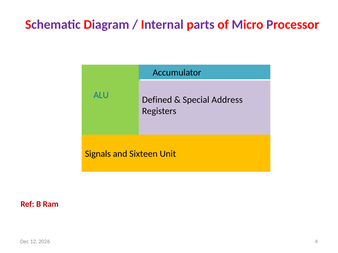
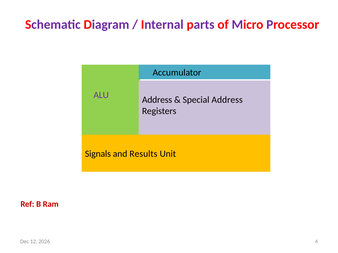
ALU colour: blue -> purple (101, 95)
Defined: Defined -> Address (157, 100)
Sixteen: Sixteen -> Results (143, 154)
